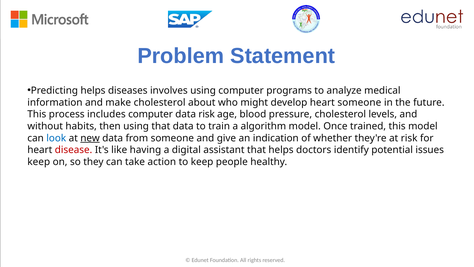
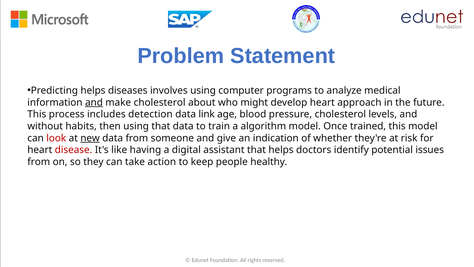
and underline: none -> present (94, 102)
heart someone: someone -> approach (359, 102)
includes computer: computer -> detection (150, 114)
data risk: risk -> link (207, 114)
look colour: blue -> red (56, 138)
keep: keep -> from (39, 162)
